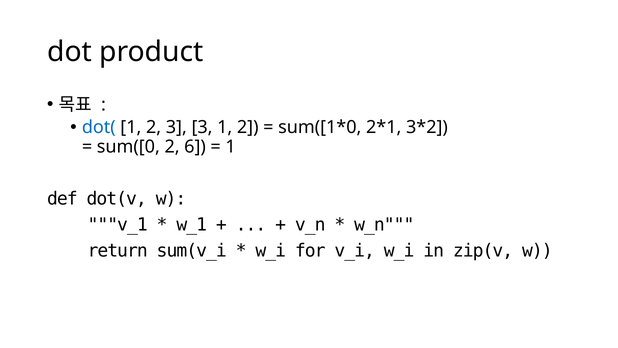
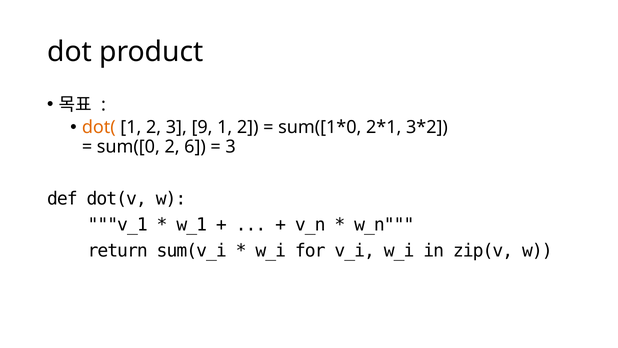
dot( colour: blue -> orange (99, 127)
3 3: 3 -> 9 (202, 127)
1: 1 -> 3 (231, 147)
